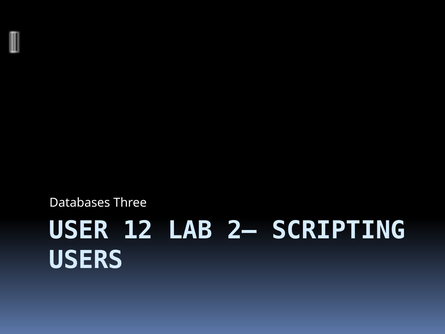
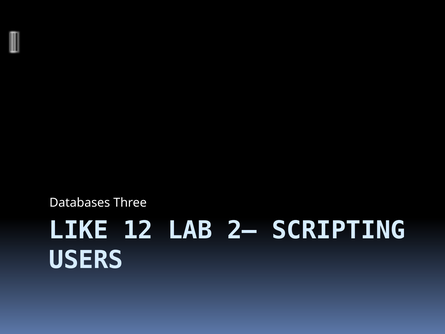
USER: USER -> LIKE (79, 230)
